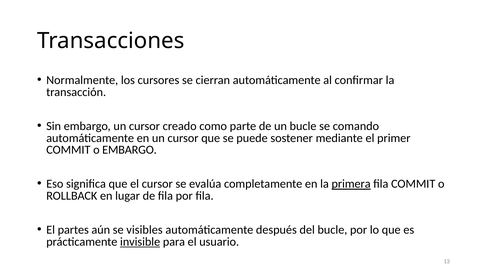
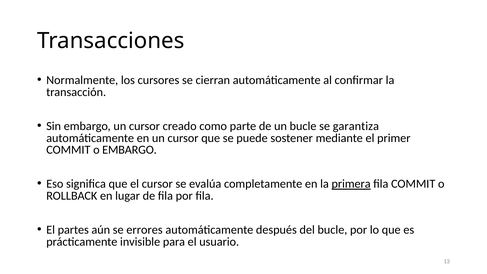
comando: comando -> garantiza (356, 126)
visibles: visibles -> errores (145, 230)
invisible underline: present -> none (140, 242)
